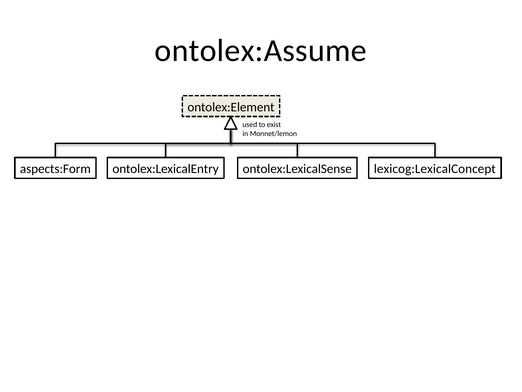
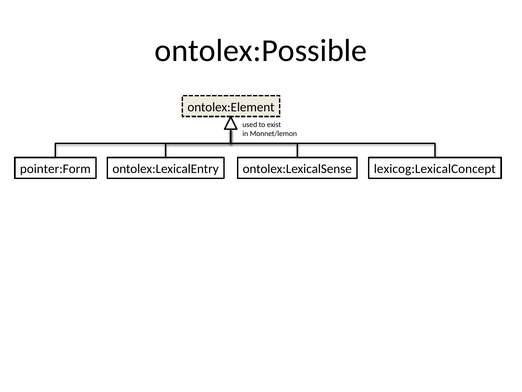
ontolex:Assume: ontolex:Assume -> ontolex:Possible (261, 51)
aspects:Form: aspects:Form -> pointer:Form (55, 169)
